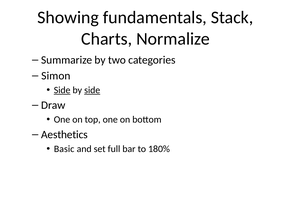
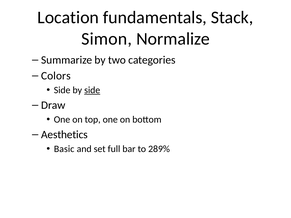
Showing: Showing -> Location (68, 18)
Charts: Charts -> Simon (107, 39)
Simon: Simon -> Colors (56, 76)
Side underline: present -> none (62, 90)
180%: 180% -> 289% (159, 149)
